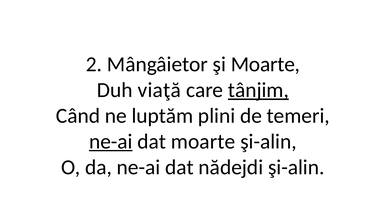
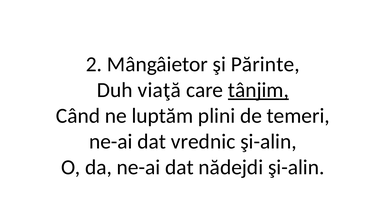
şi Moarte: Moarte -> Părinte (265, 64)
ne-ai underline: present -> none (111, 142)
dat moarte: moarte -> vrednic (203, 142)
